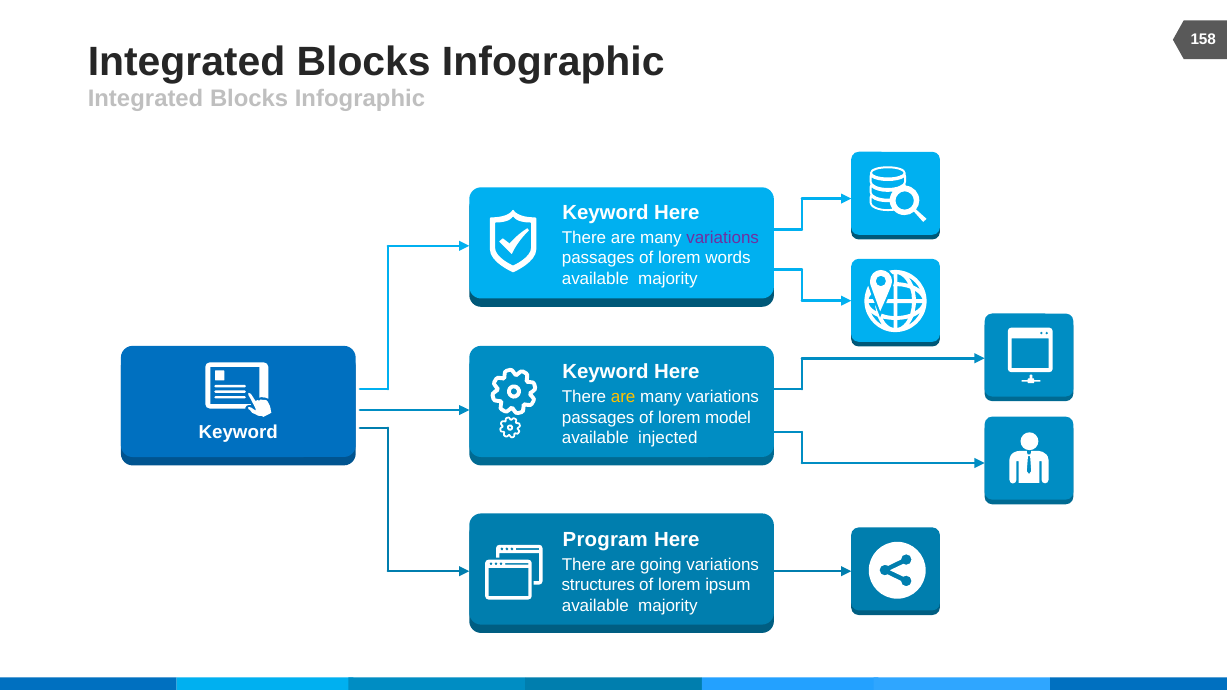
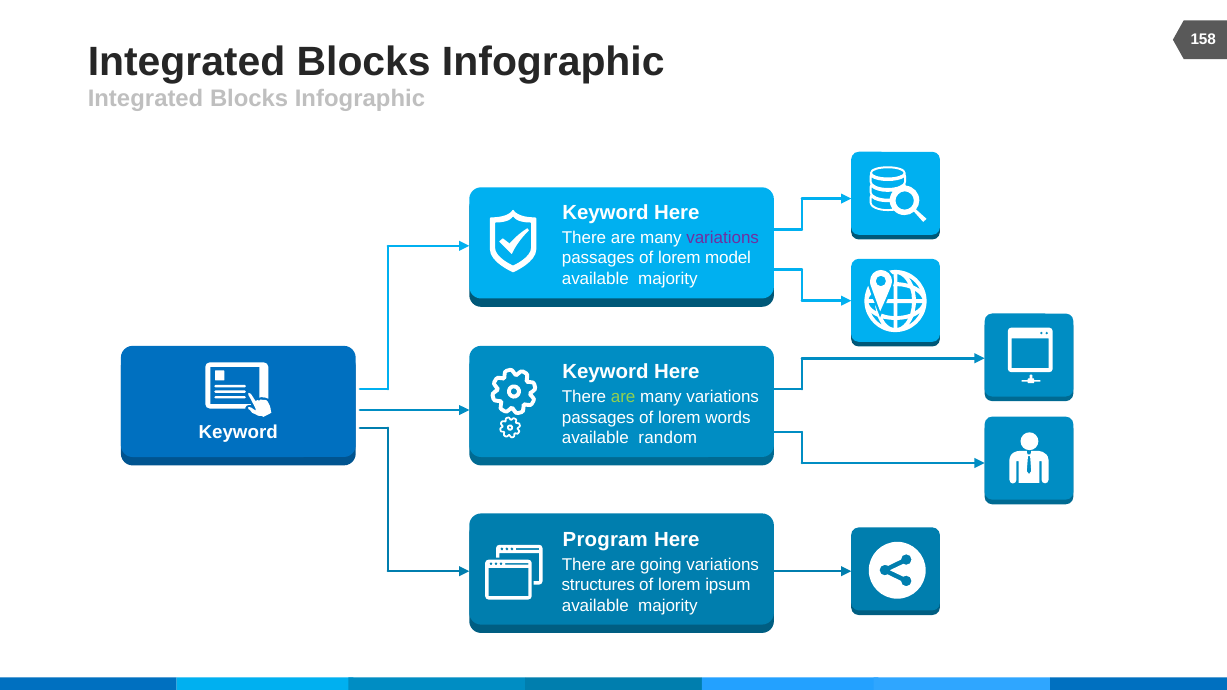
words: words -> model (728, 258)
are colour: yellow -> light green (623, 397)
model: model -> words (728, 418)
injected: injected -> random (668, 438)
